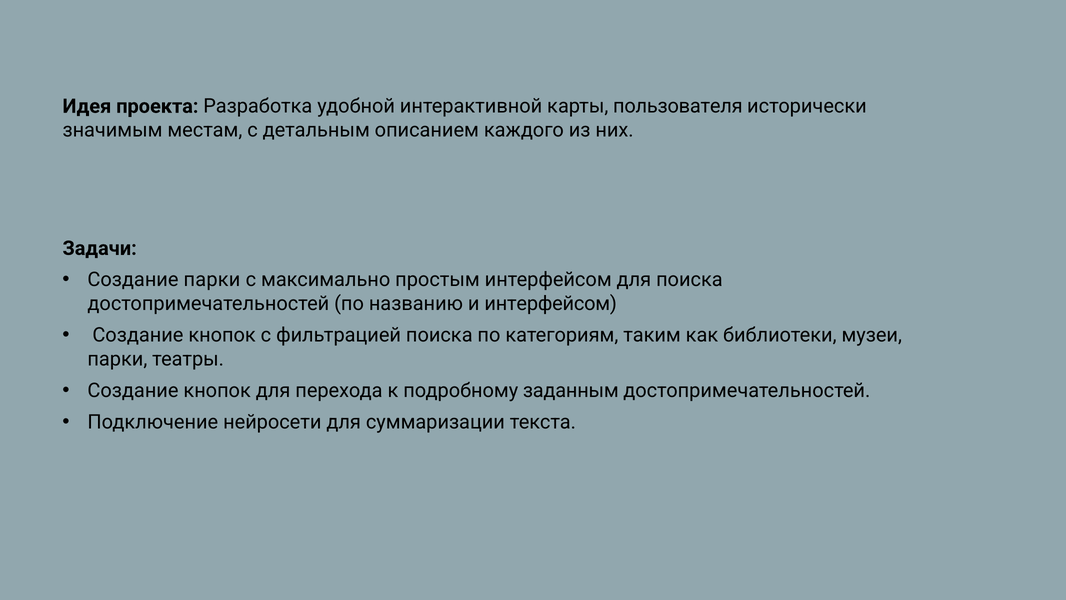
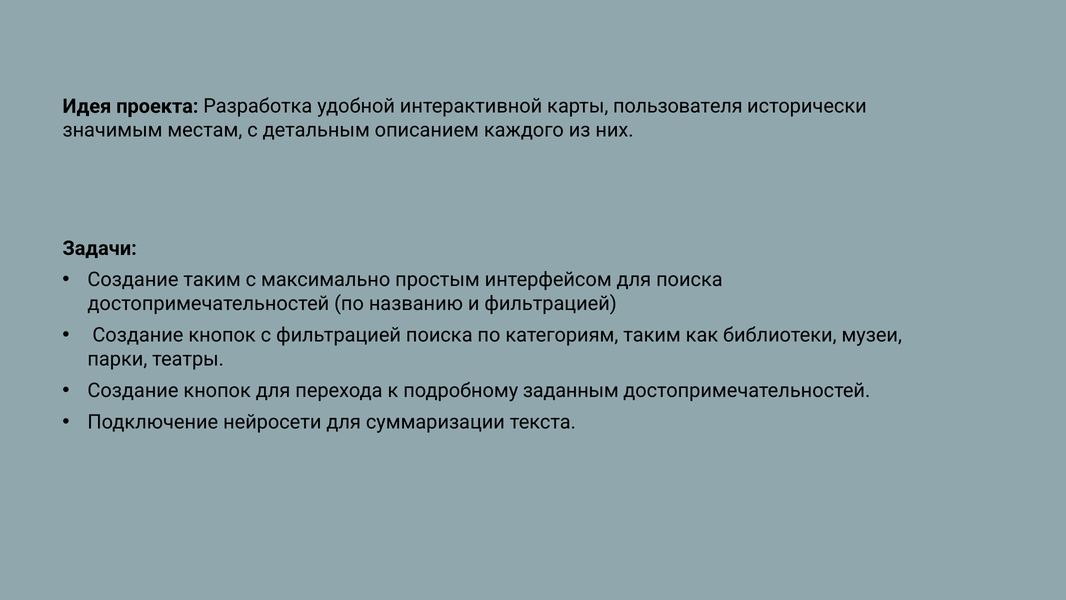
Создание парки: парки -> таким (212, 280)
и интерфейсом: интерфейсом -> фильтрацией (551, 304)
